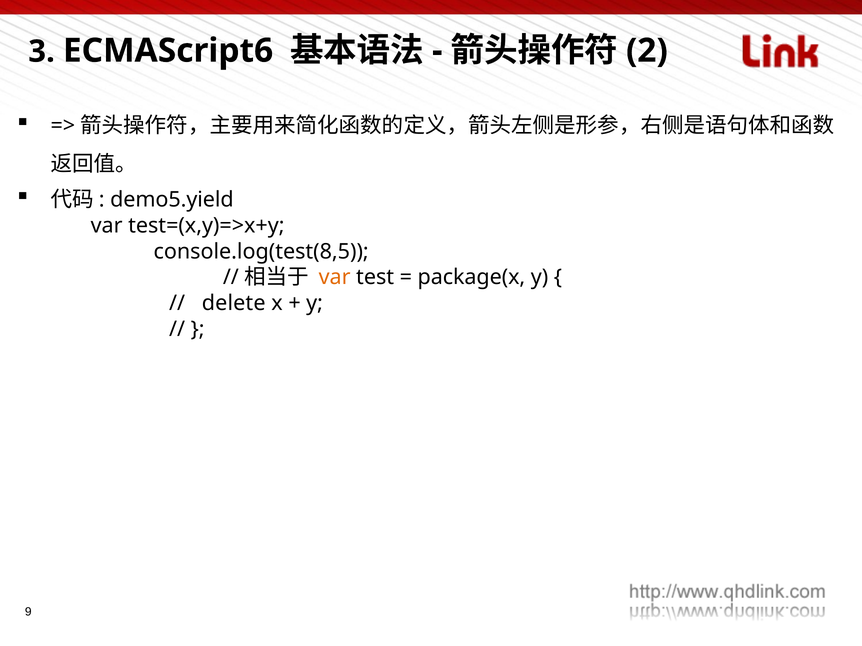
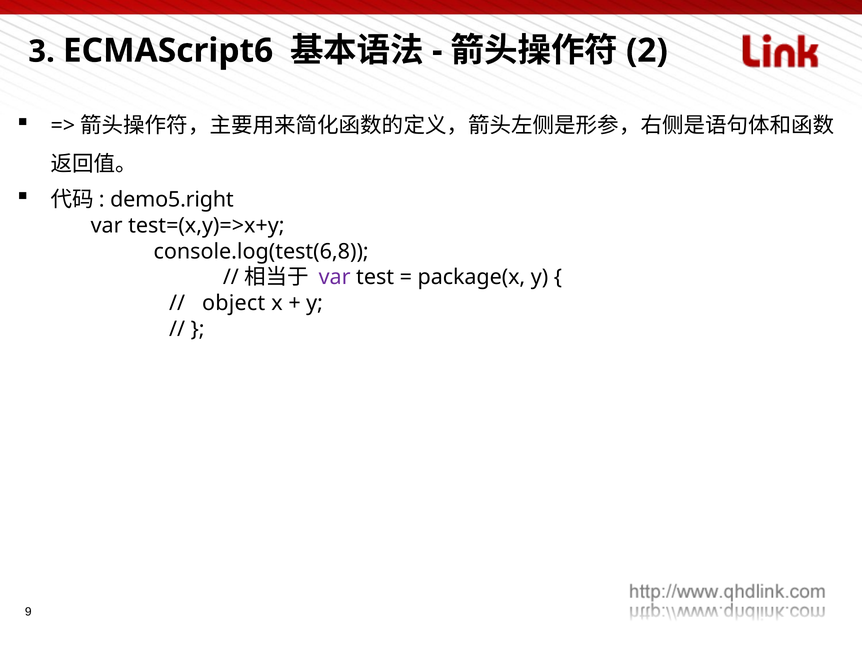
demo5.yield: demo5.yield -> demo5.right (172, 200)
console.log(test(8,5: console.log(test(8,5 -> console.log(test(6,8 (261, 252)
var colour: orange -> purple (335, 277)
delete: delete -> object (234, 303)
